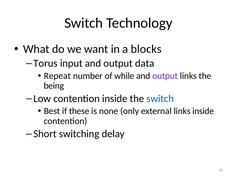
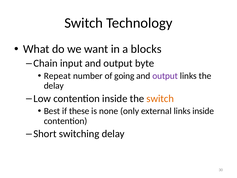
Torus: Torus -> Chain (46, 63)
data: data -> byte (145, 63)
while: while -> going (124, 76)
being: being -> delay (54, 86)
switch colour: blue -> orange (160, 98)
